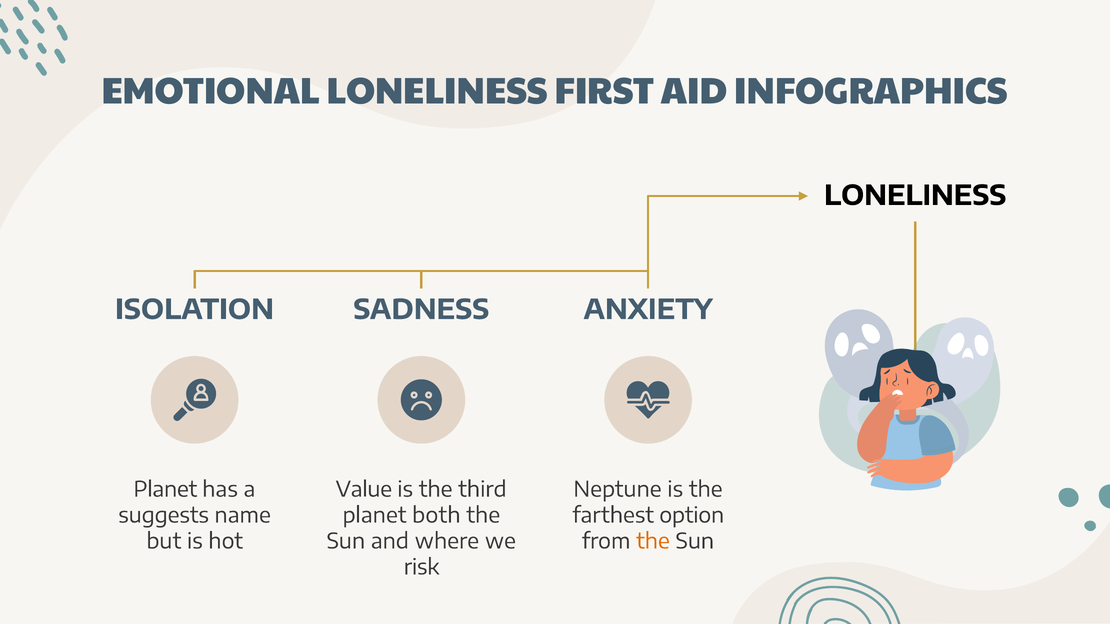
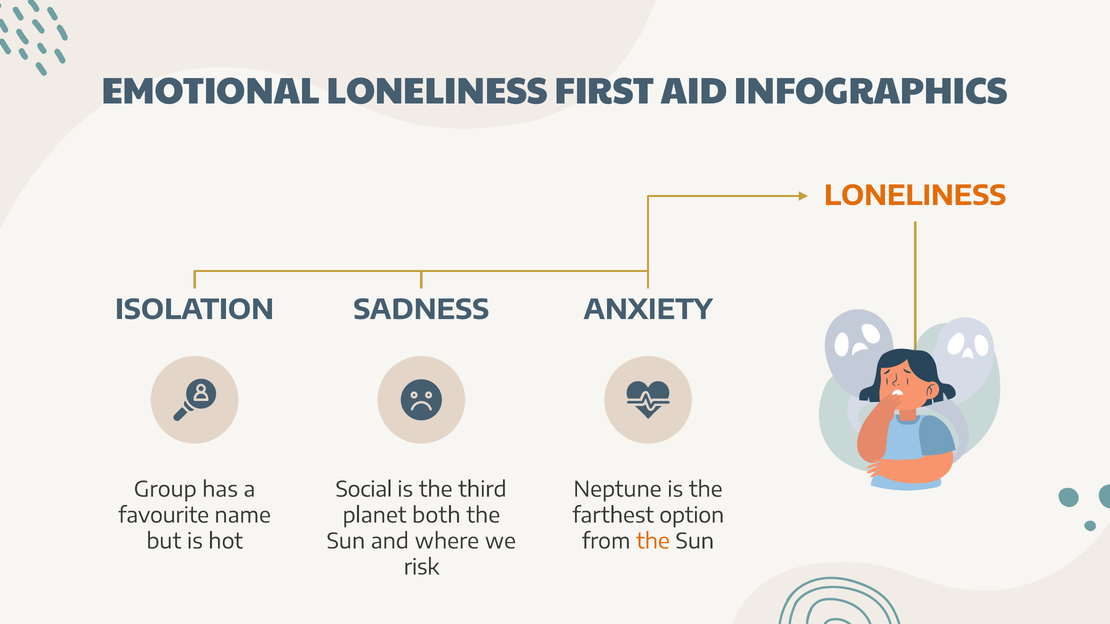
LONELINESS colour: black -> orange (915, 196)
Planet: Planet -> Group (165, 490)
Value: Value -> Social (364, 490)
suggests: suggests -> favourite (164, 516)
